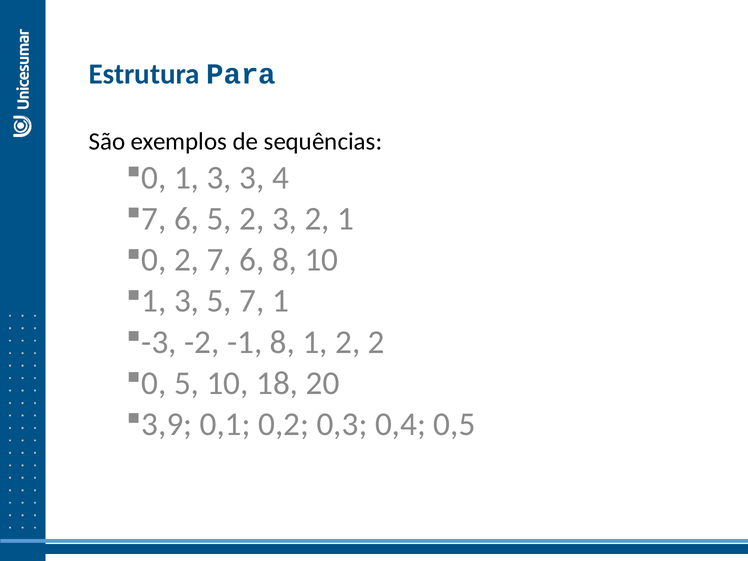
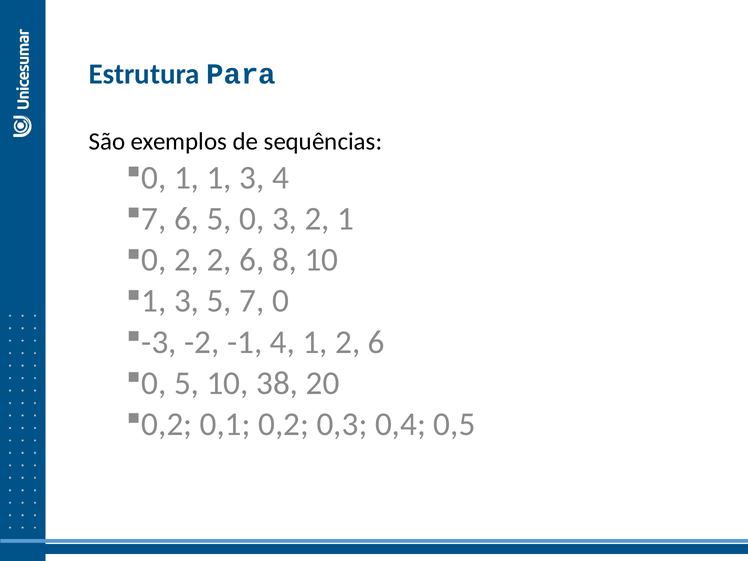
0 1 3: 3 -> 1 (219, 178)
5 2: 2 -> 0 (252, 219)
2 7: 7 -> 2 (219, 260)
7 1: 1 -> 0 (280, 301)
-1 8: 8 -> 4 (282, 342)
1 2 2: 2 -> 6 (376, 342)
18: 18 -> 38 (277, 383)
3,9: 3,9 -> 0,2 (167, 424)
